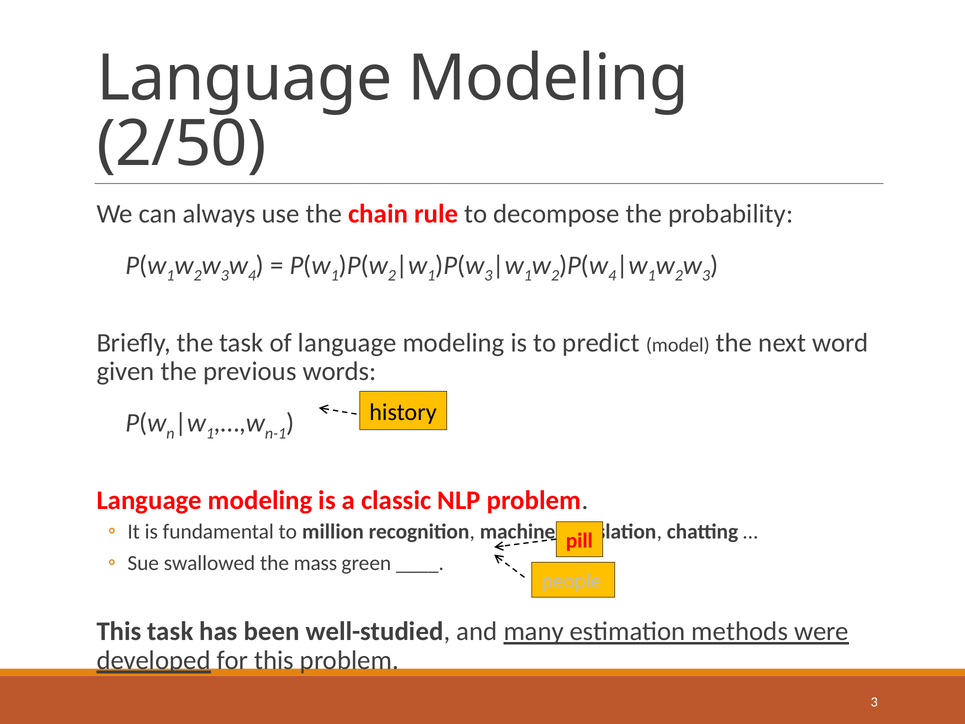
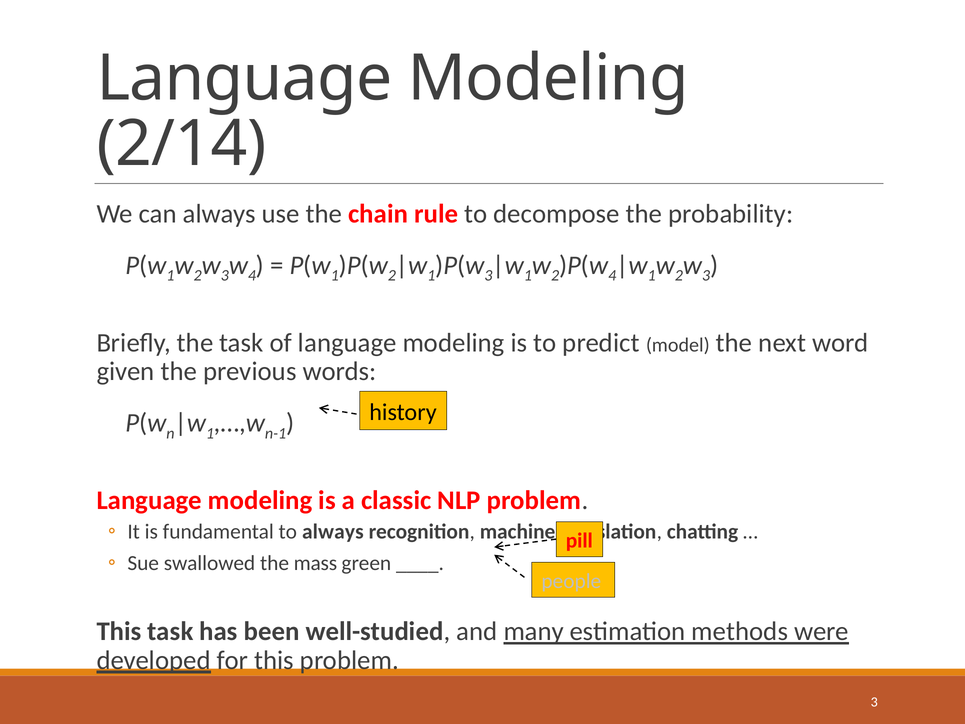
2/50: 2/50 -> 2/14 (182, 144)
to million: million -> always (333, 532)
